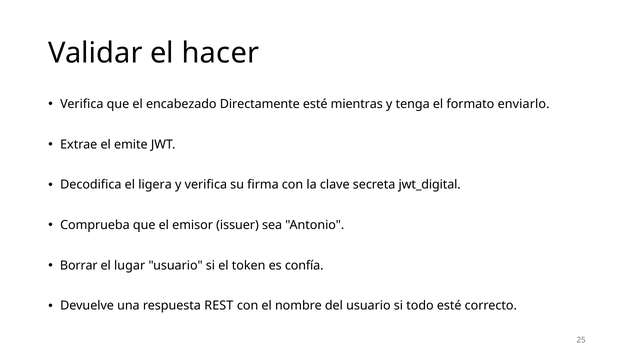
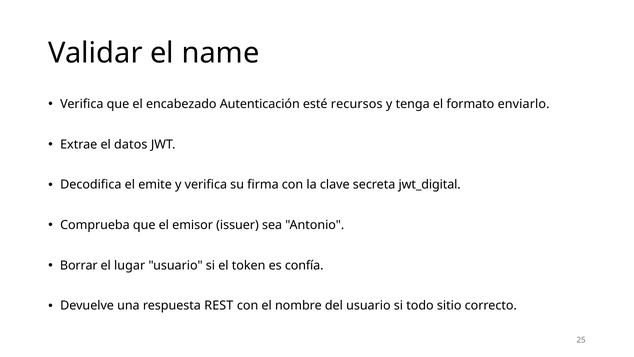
hacer: hacer -> name (220, 53)
Directamente: Directamente -> Autenticación (260, 104)
mientras: mientras -> recursos (357, 104)
emite: emite -> datos (131, 144)
ligera: ligera -> emite (155, 185)
todo esté: esté -> sitio (449, 306)
